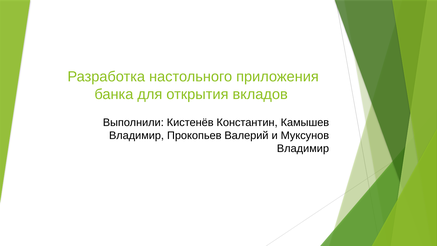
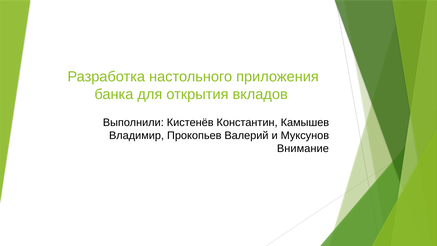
Владимир: Владимир -> Внимание (303, 149)
